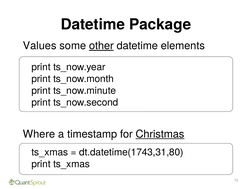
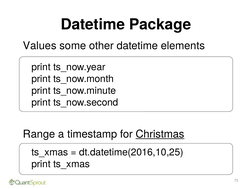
other underline: present -> none (101, 46)
Where: Where -> Range (39, 134)
dt.datetime(1743,31,80: dt.datetime(1743,31,80 -> dt.datetime(2016,10,25 (131, 152)
